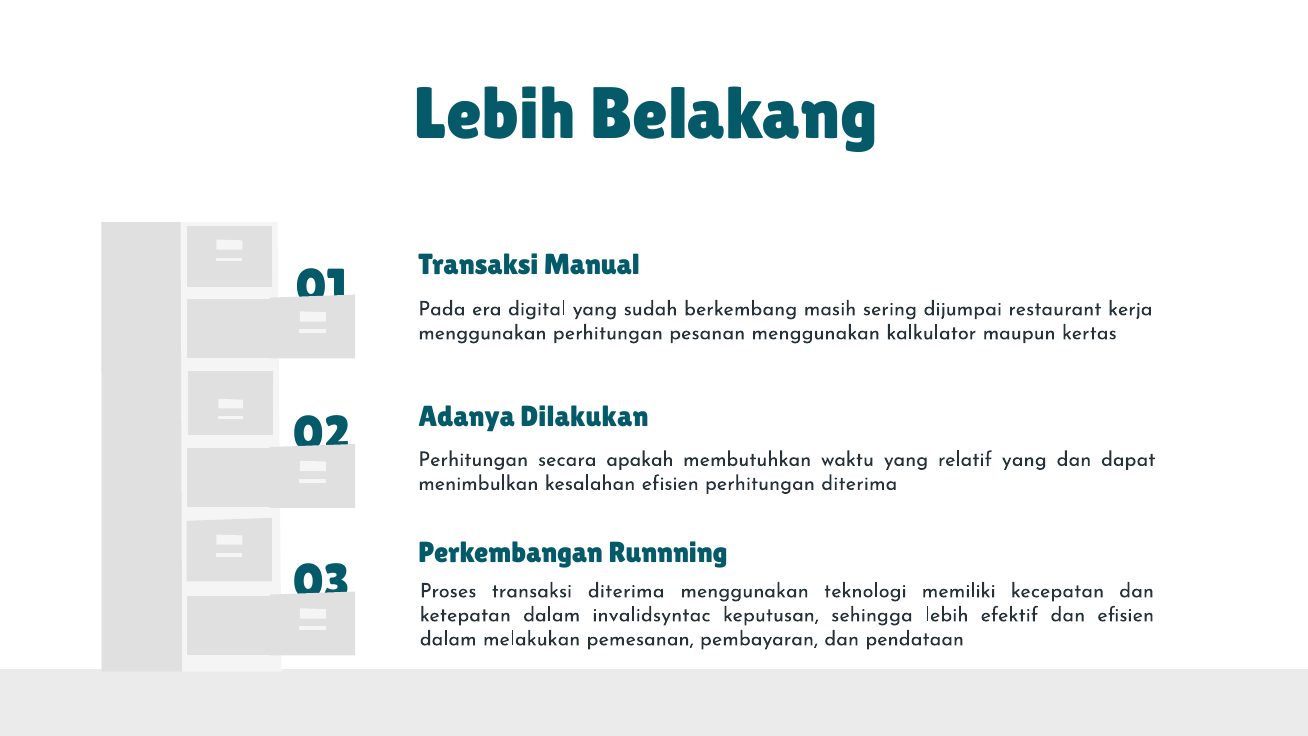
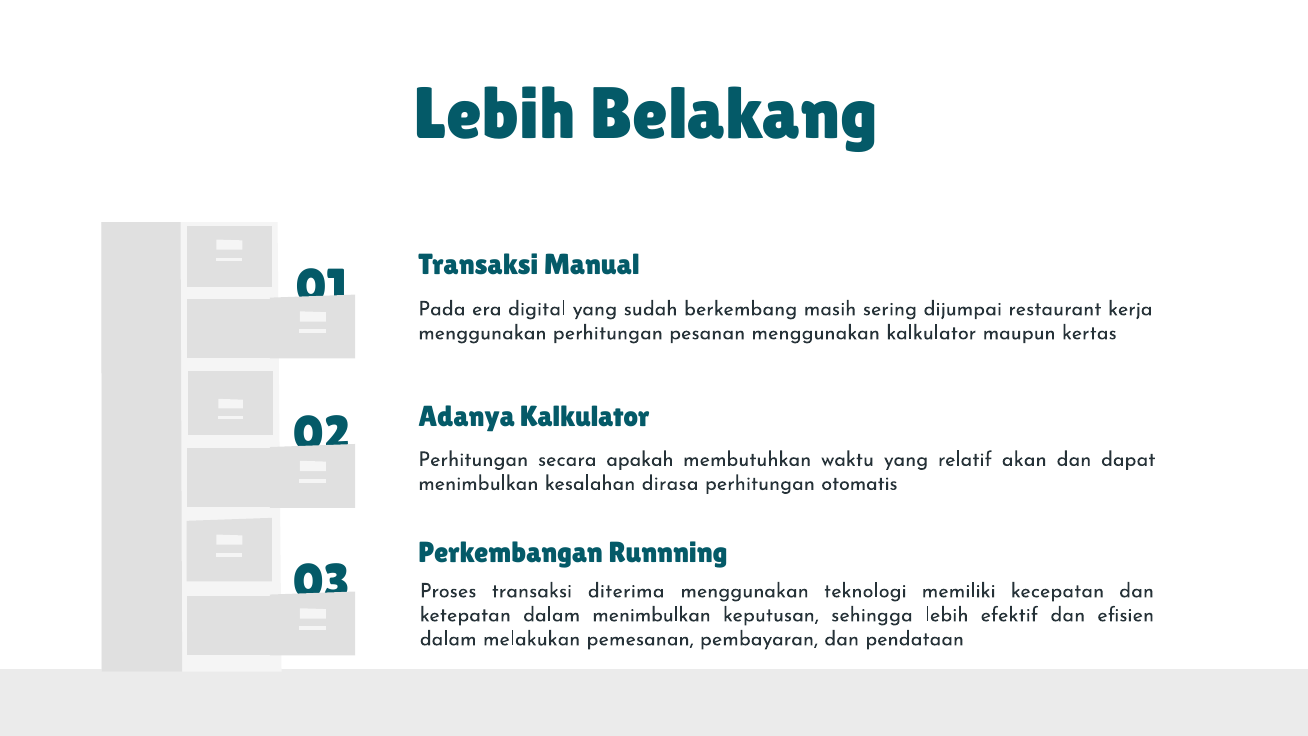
Adanya Dilakukan: Dilakukan -> Kalkulator (585, 416)
relatif yang: yang -> akan (1024, 459)
kesalahan efisien: efisien -> dirasa (670, 483)
perhitungan diterima: diterima -> otomatis (859, 483)
dalam invalidsyntac: invalidsyntac -> menimbulkan (652, 615)
